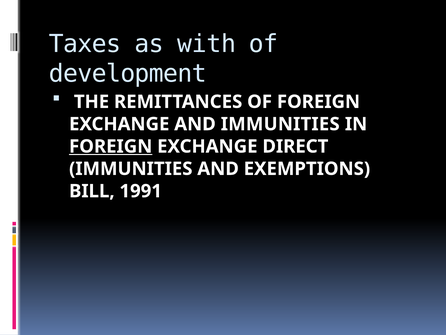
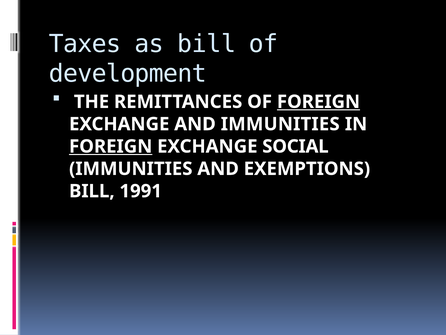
as with: with -> bill (206, 44)
FOREIGN underline: none -> present (318, 102)
DIRECT: DIRECT -> SOCIAL (295, 146)
